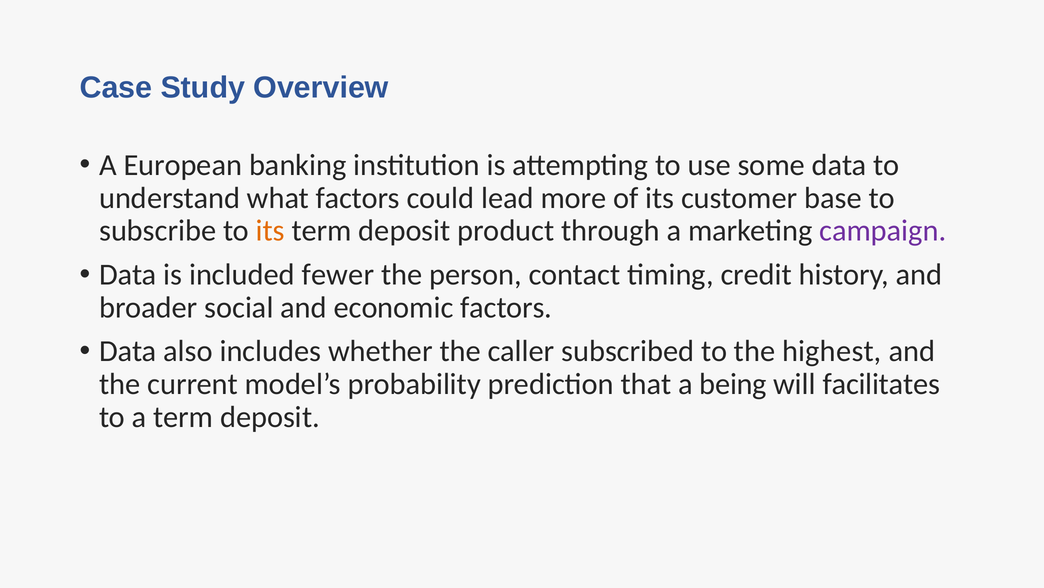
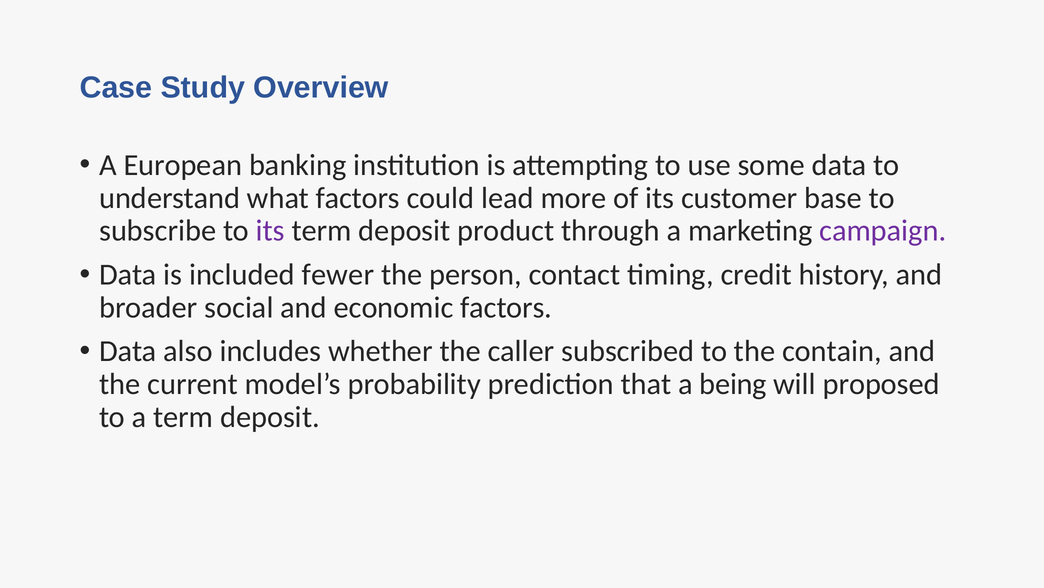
its colour: orange -> purple (270, 231)
highest: highest -> contain (832, 351)
facilitates: facilitates -> proposed (881, 384)
